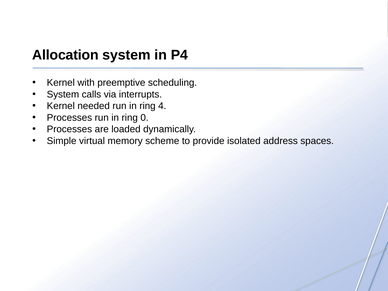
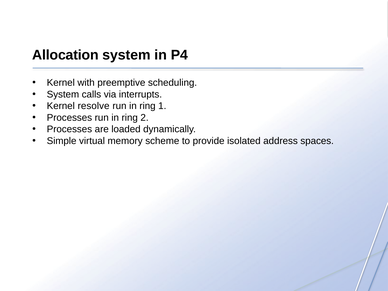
needed: needed -> resolve (94, 106)
4: 4 -> 1 (162, 106)
0: 0 -> 2 (145, 118)
